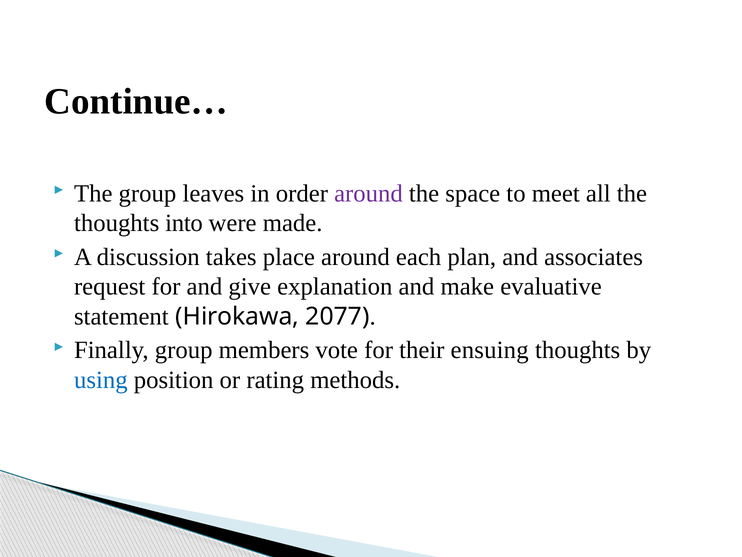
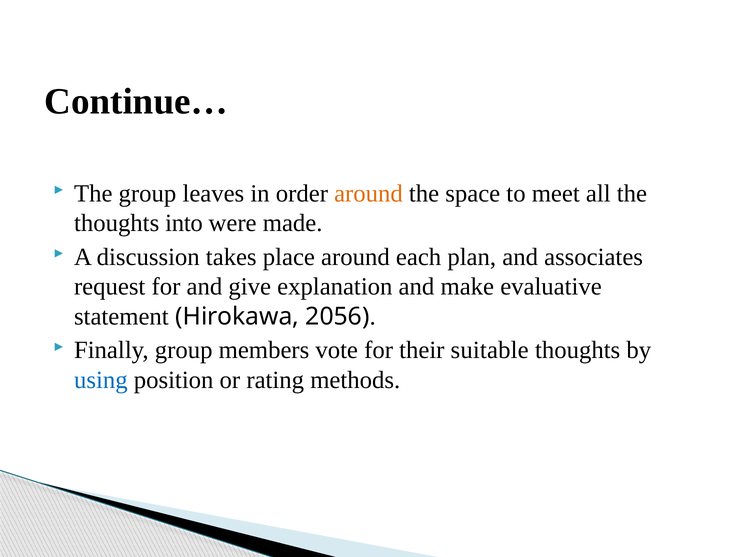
around colour: purple -> orange (368, 193)
2077: 2077 -> 2056 (337, 316)
ensuing: ensuing -> suitable (490, 350)
